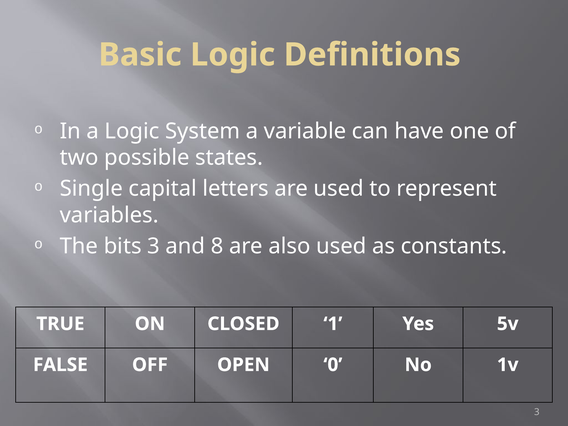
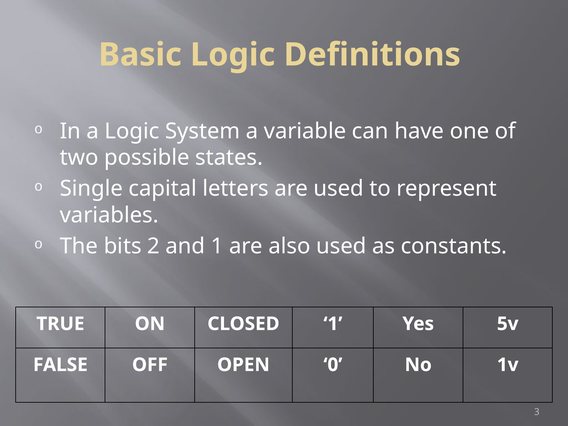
bits 3: 3 -> 2 (154, 246)
and 8: 8 -> 1 (217, 246)
